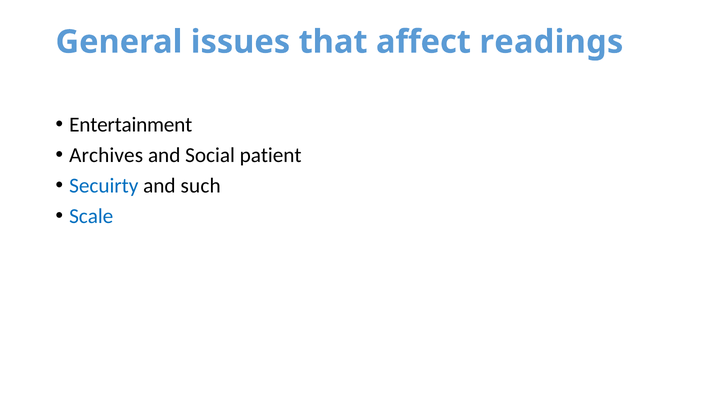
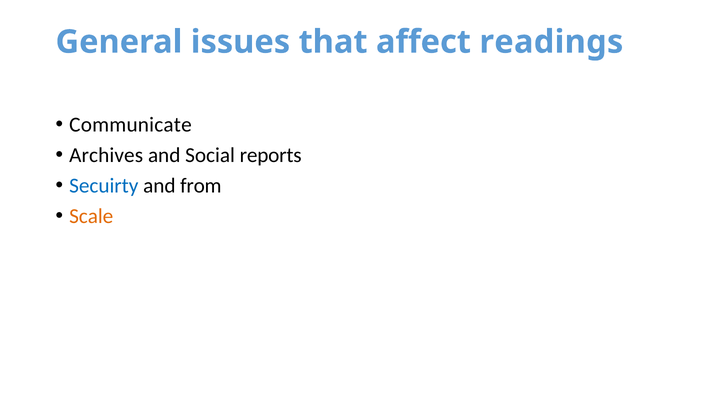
Entertainment: Entertainment -> Communicate (130, 124)
patient: patient -> reports (271, 155)
such: such -> from (201, 185)
Scale colour: blue -> orange (91, 216)
